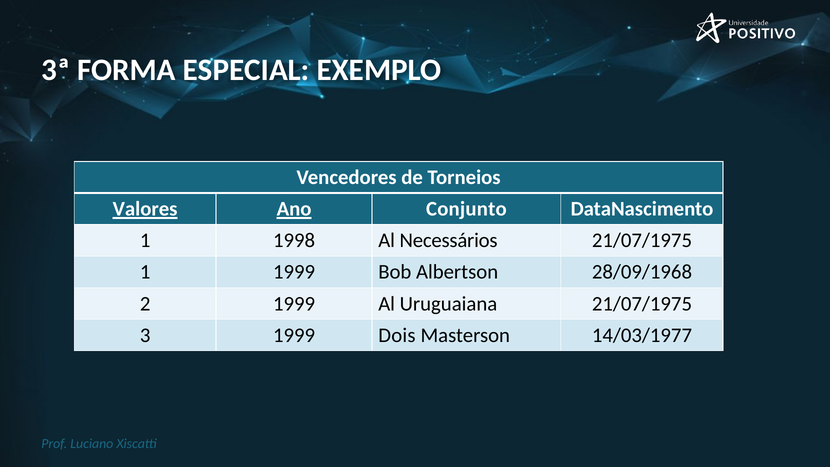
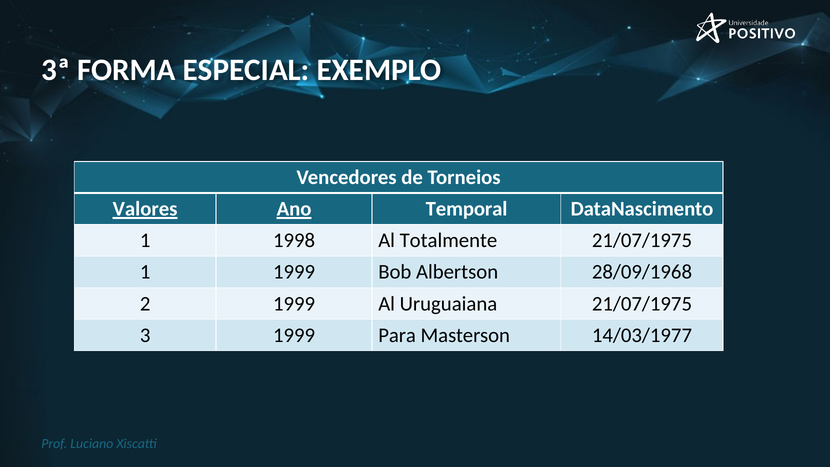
Conjunto: Conjunto -> Temporal (467, 209)
Necessários: Necessários -> Totalmente (448, 240)
Dois: Dois -> Para (397, 335)
